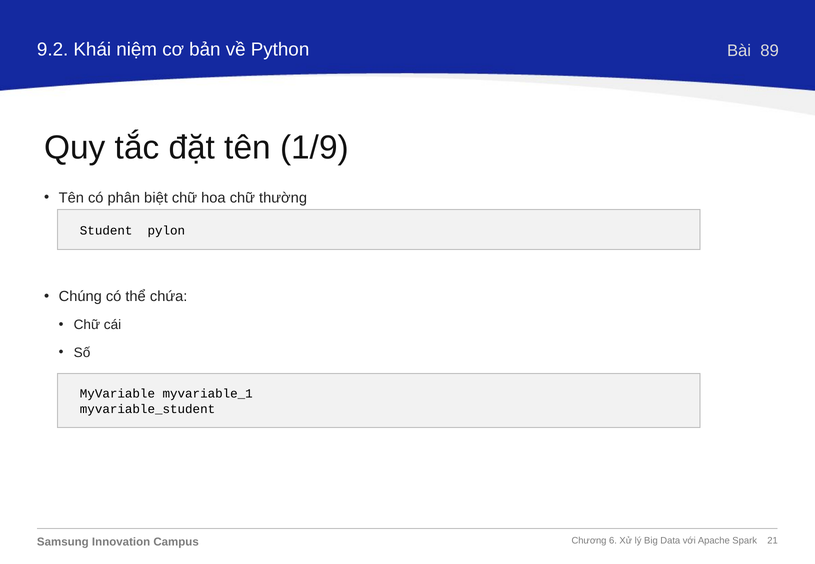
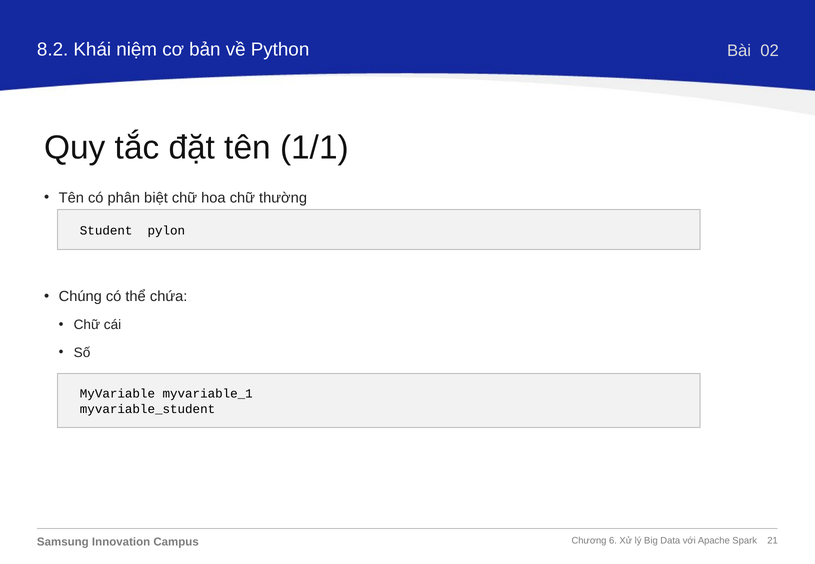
9.2: 9.2 -> 8.2 (53, 49)
89: 89 -> 02 (770, 51)
1/9: 1/9 -> 1/1 (315, 148)
